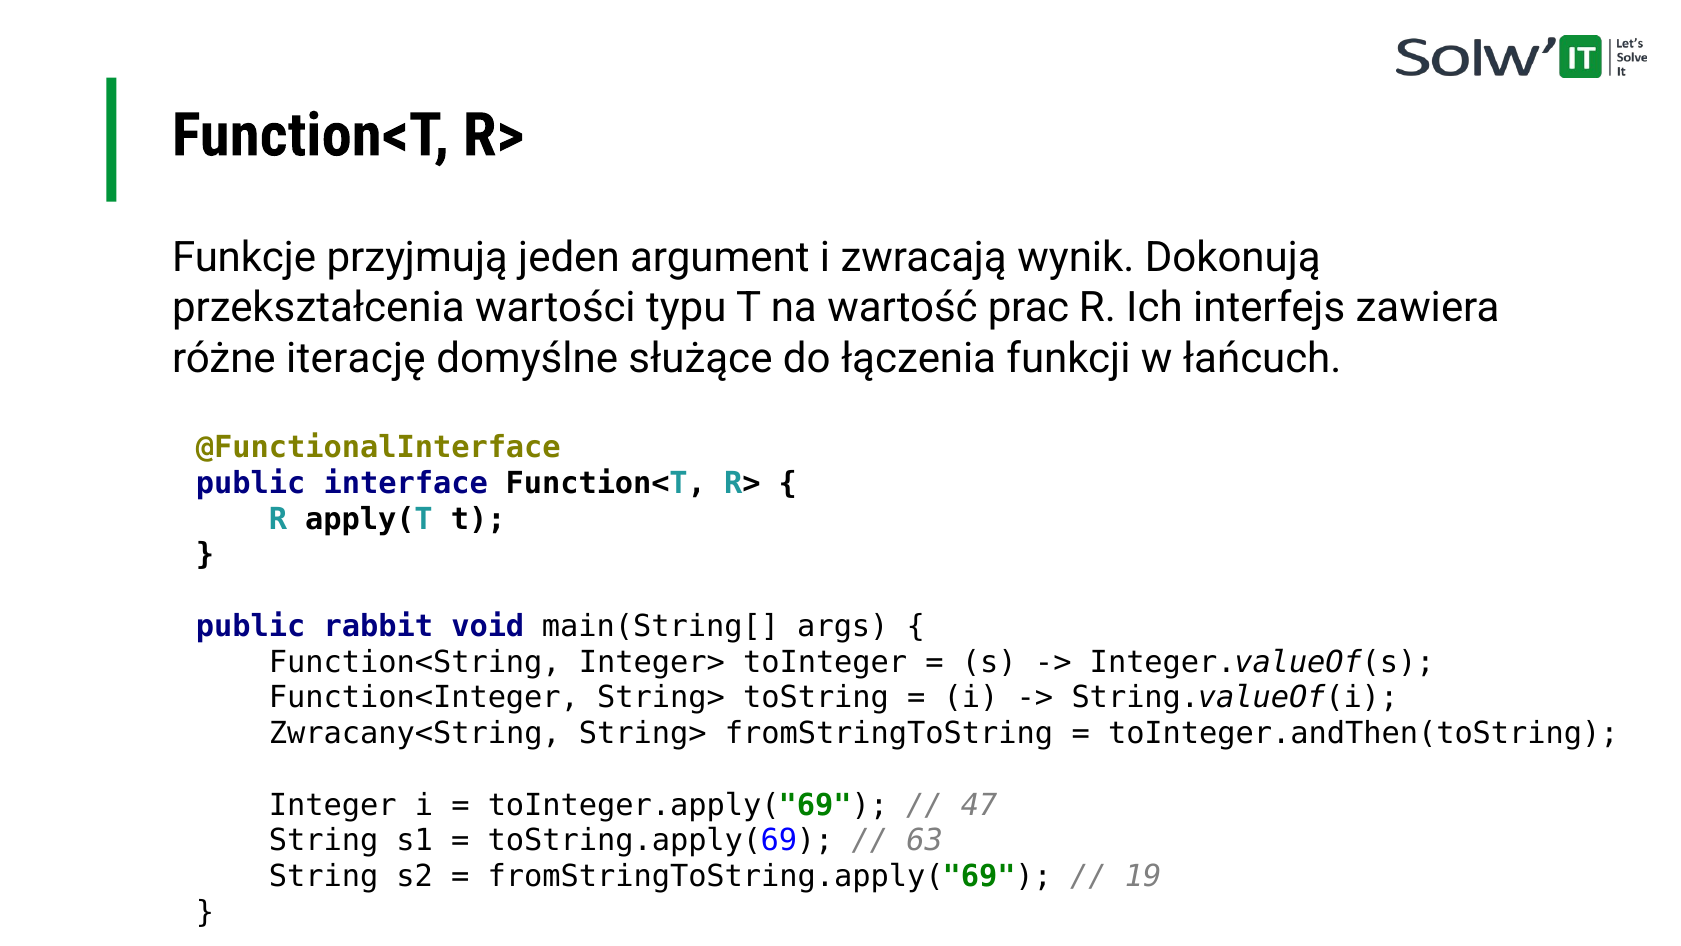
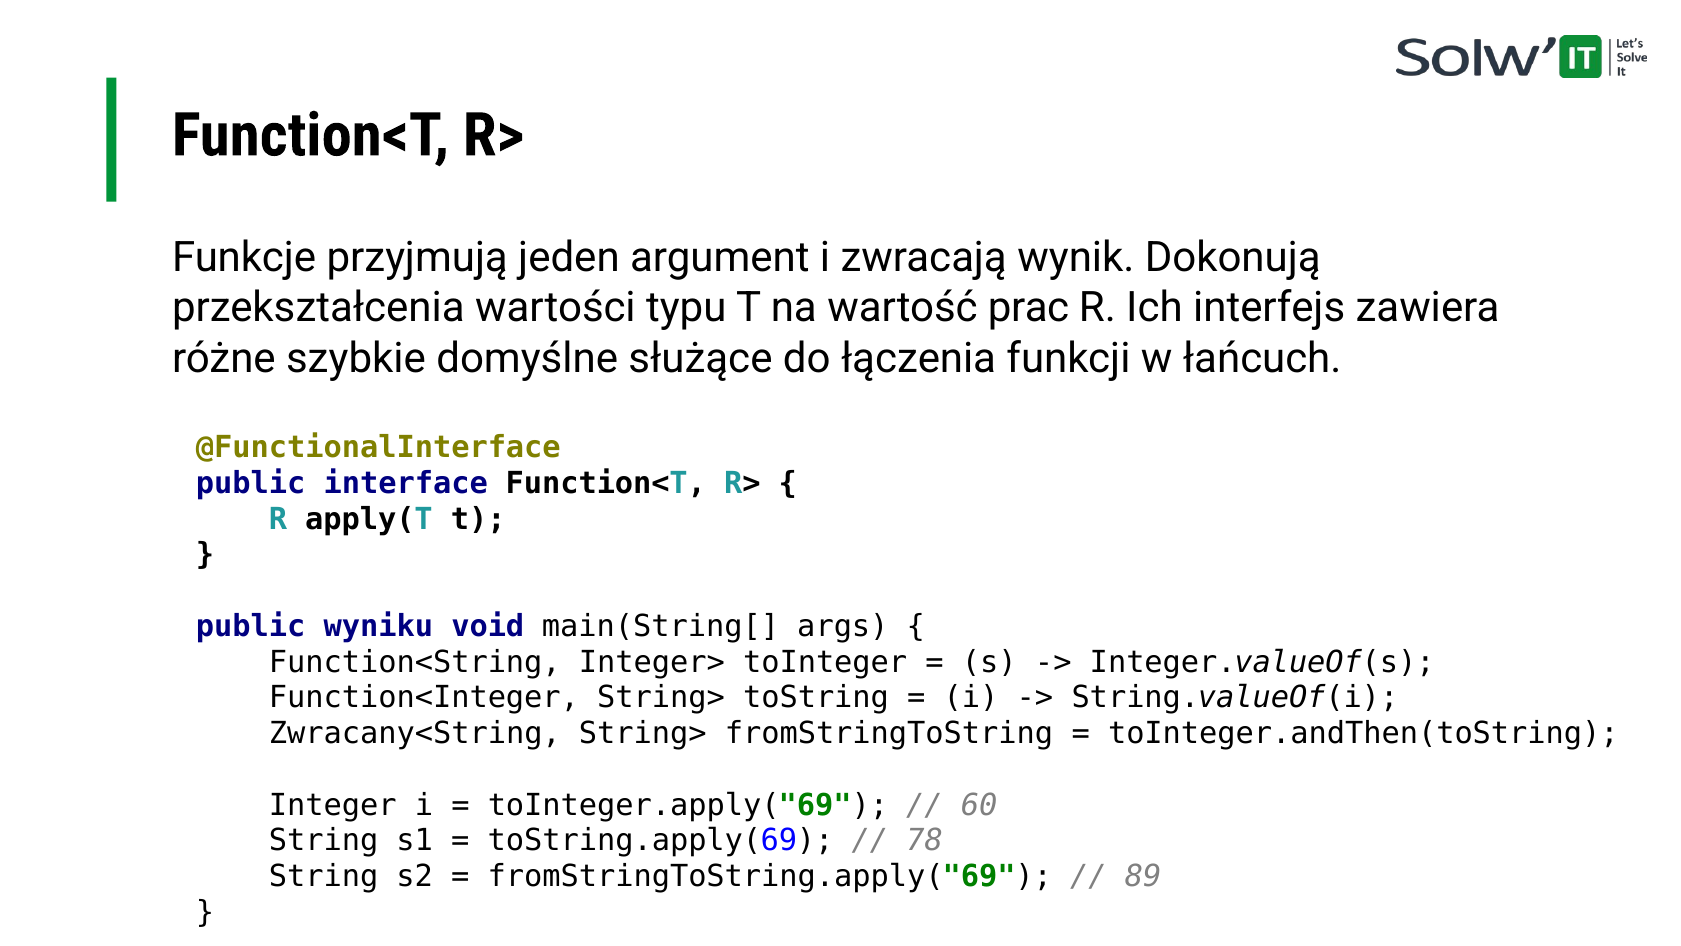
iterację: iterację -> szybkie (356, 358)
rabbit: rabbit -> wyniku (378, 626)
47: 47 -> 60 (979, 805)
63: 63 -> 78 (925, 840)
19: 19 -> 89 (1143, 876)
